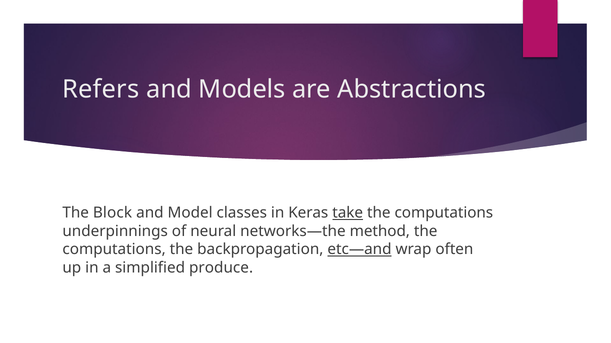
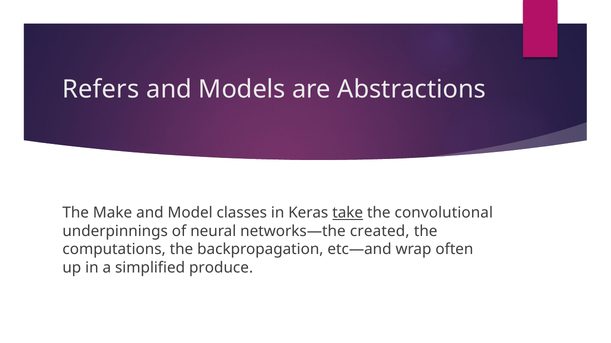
Block: Block -> Make (113, 213)
computations: computations -> convolutional (444, 213)
method: method -> created (380, 232)
etc—and underline: present -> none (359, 250)
